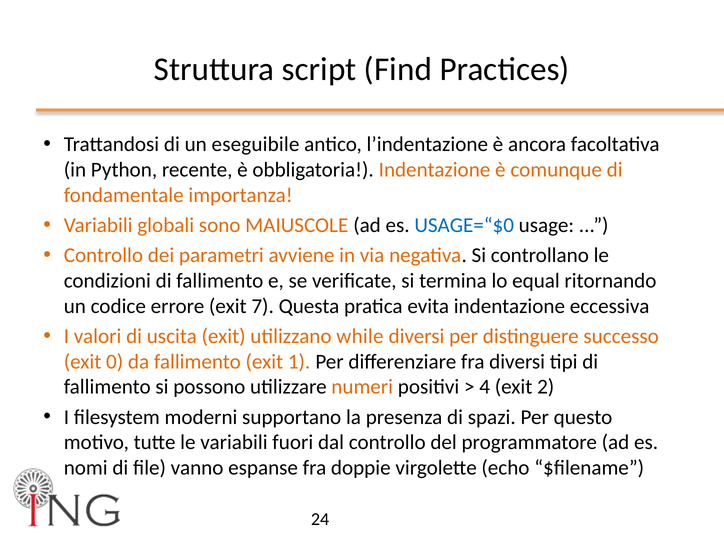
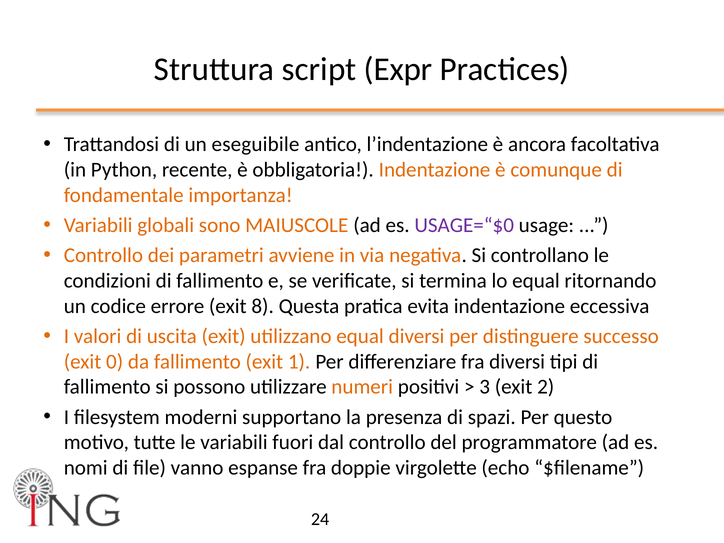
Find: Find -> Expr (398, 69)
USAGE=“$0 colour: blue -> purple (464, 225)
7: 7 -> 8 (263, 306)
utilizzano while: while -> equal (360, 336)
4: 4 -> 3 (485, 387)
